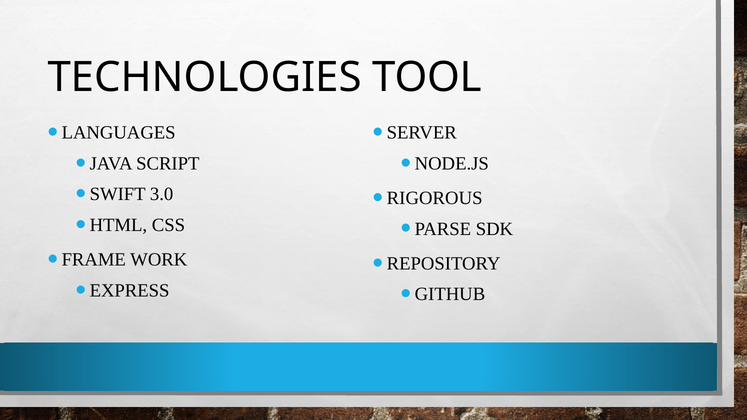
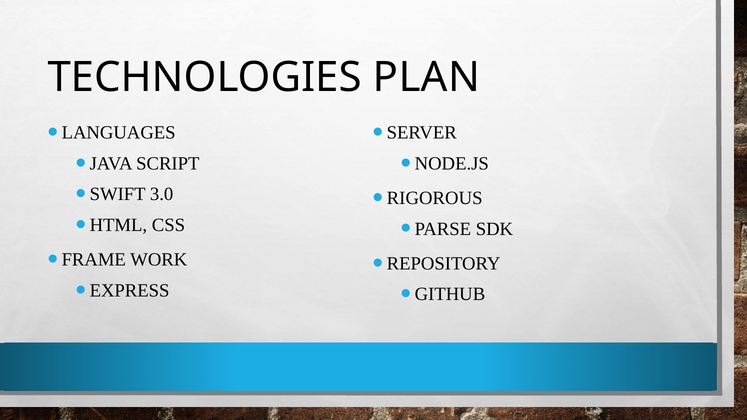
TOOL: TOOL -> PLAN (426, 77)
